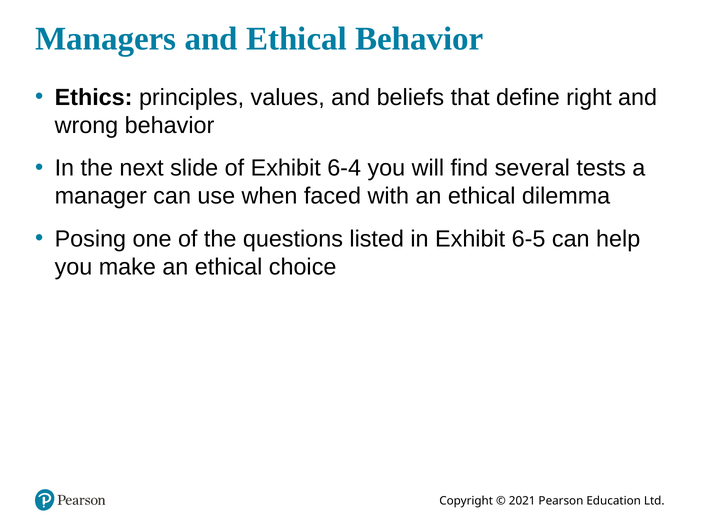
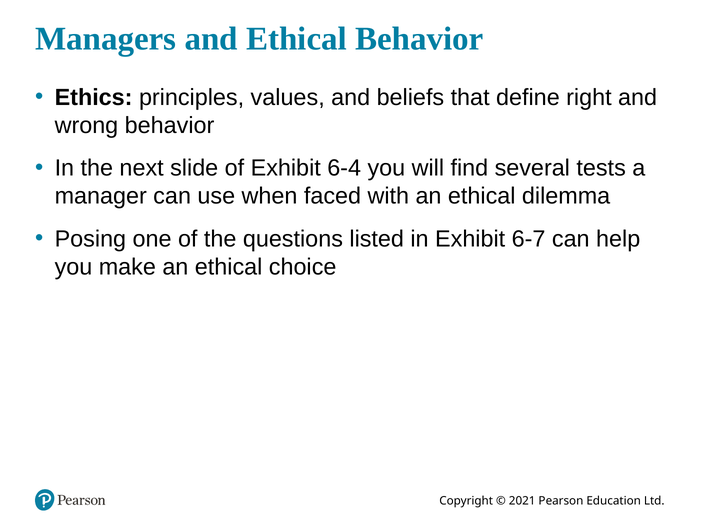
6-5: 6-5 -> 6-7 (529, 239)
